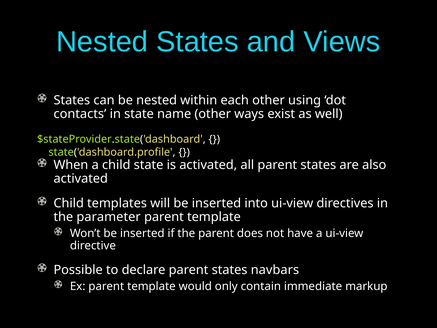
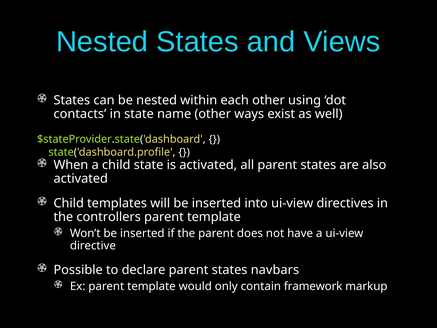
parameter: parameter -> controllers (109, 217)
immediate: immediate -> framework (313, 286)
